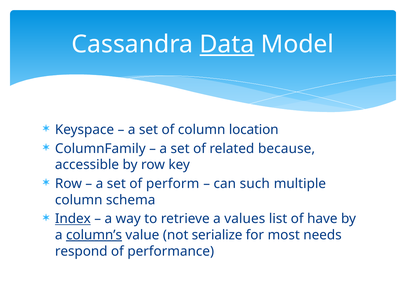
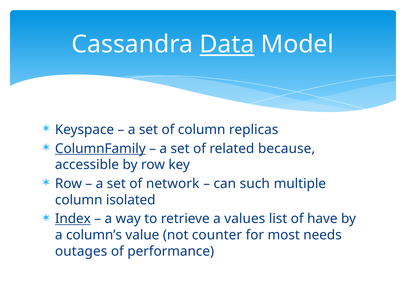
location: location -> replicas (254, 130)
ColumnFamily underline: none -> present (100, 149)
perform: perform -> network (173, 184)
schema: schema -> isolated (131, 200)
column’s underline: present -> none (94, 235)
serialize: serialize -> counter (217, 235)
respond: respond -> outages (81, 252)
